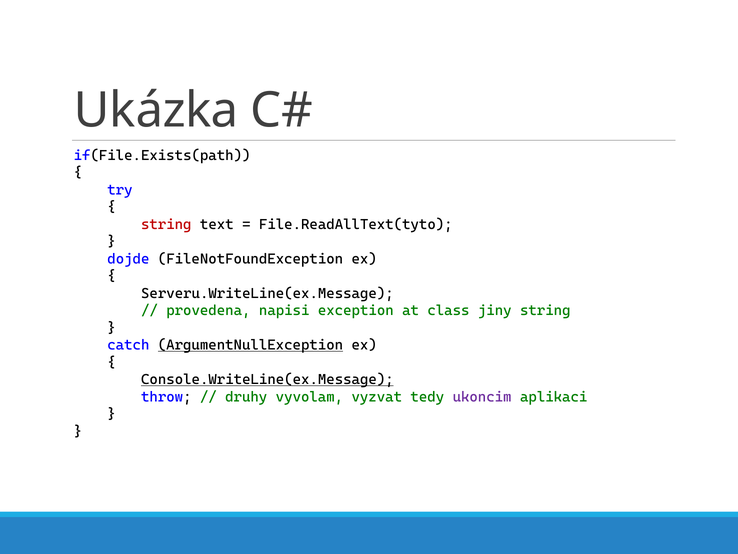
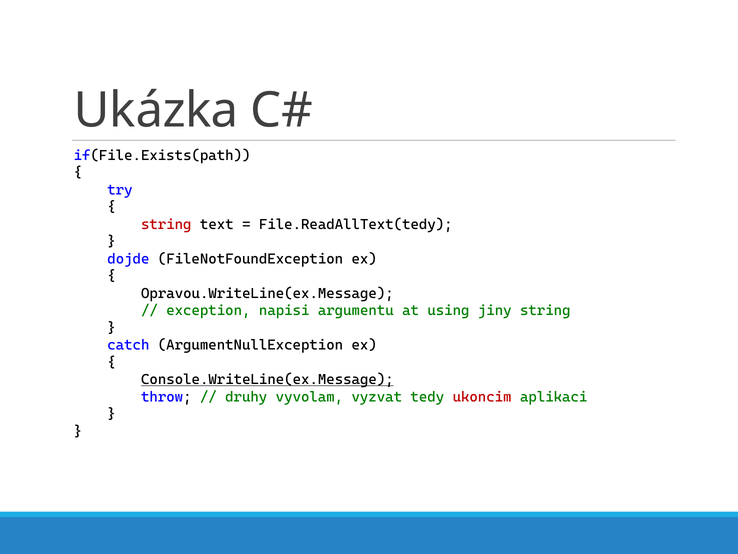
File.ReadAllText(tyto: File.ReadAllText(tyto -> File.ReadAllText(tedy (356, 224)
Serveru.WriteLine(ex.Message: Serveru.WriteLine(ex.Message -> Opravou.WriteLine(ex.Message (267, 293)
provedena: provedena -> exception (208, 310)
exception: exception -> argumentu (356, 310)
class: class -> using (448, 310)
ArgumentNullException underline: present -> none (250, 345)
ukoncim colour: purple -> red (482, 396)
